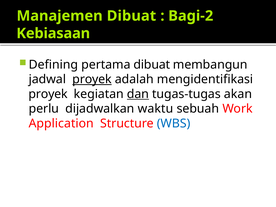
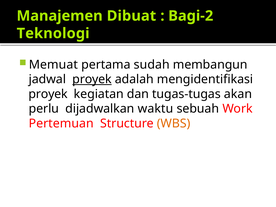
Kebiasaan: Kebiasaan -> Teknologi (53, 33)
Defining: Defining -> Memuat (53, 65)
pertama dibuat: dibuat -> sudah (152, 65)
dan underline: present -> none (138, 94)
Application: Application -> Pertemuan (61, 123)
WBS colour: blue -> orange (174, 123)
